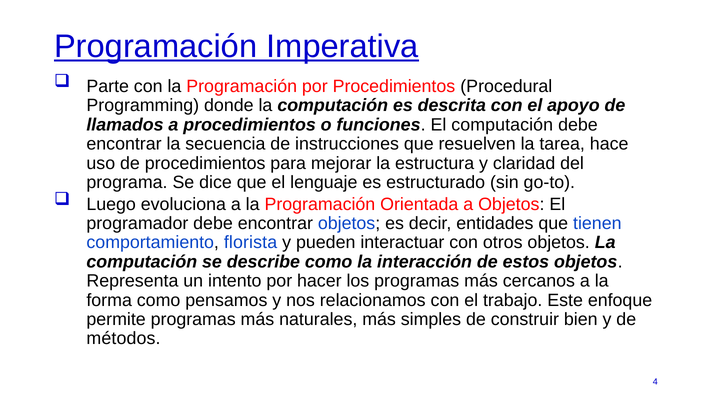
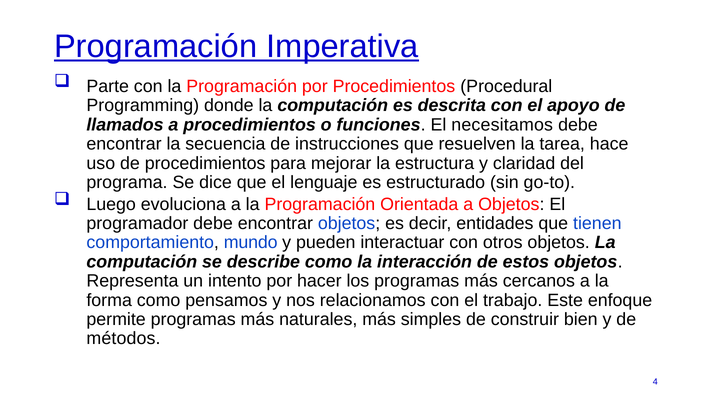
El computación: computación -> necesitamos (502, 125)
florista: florista -> mundo (251, 243)
